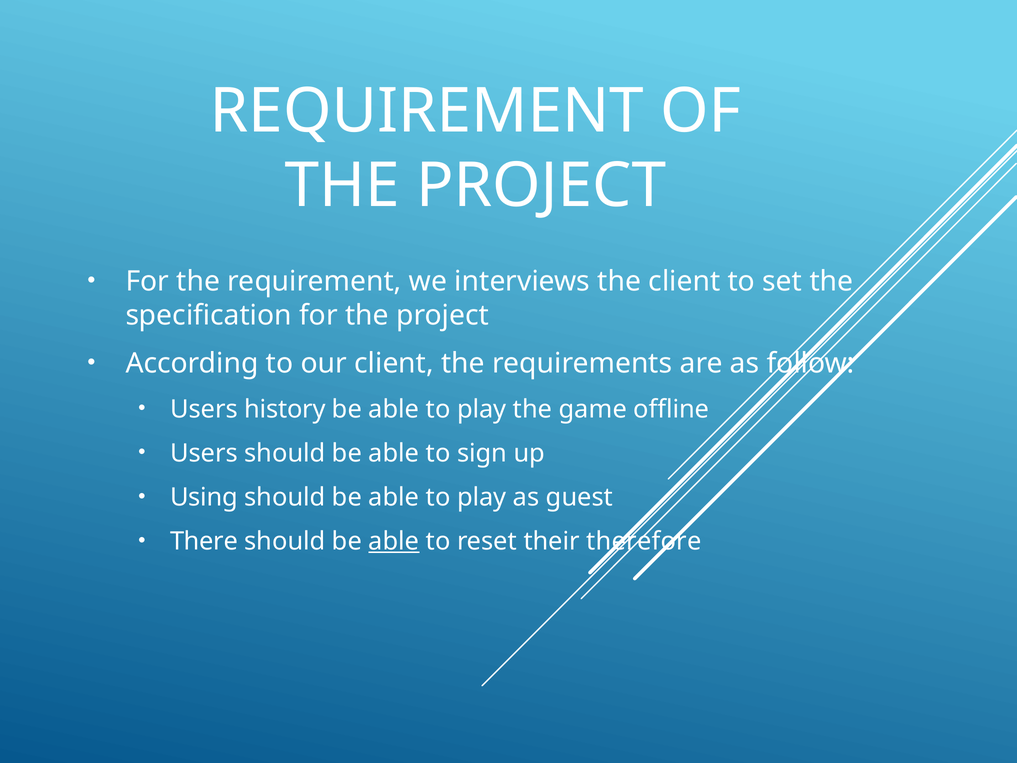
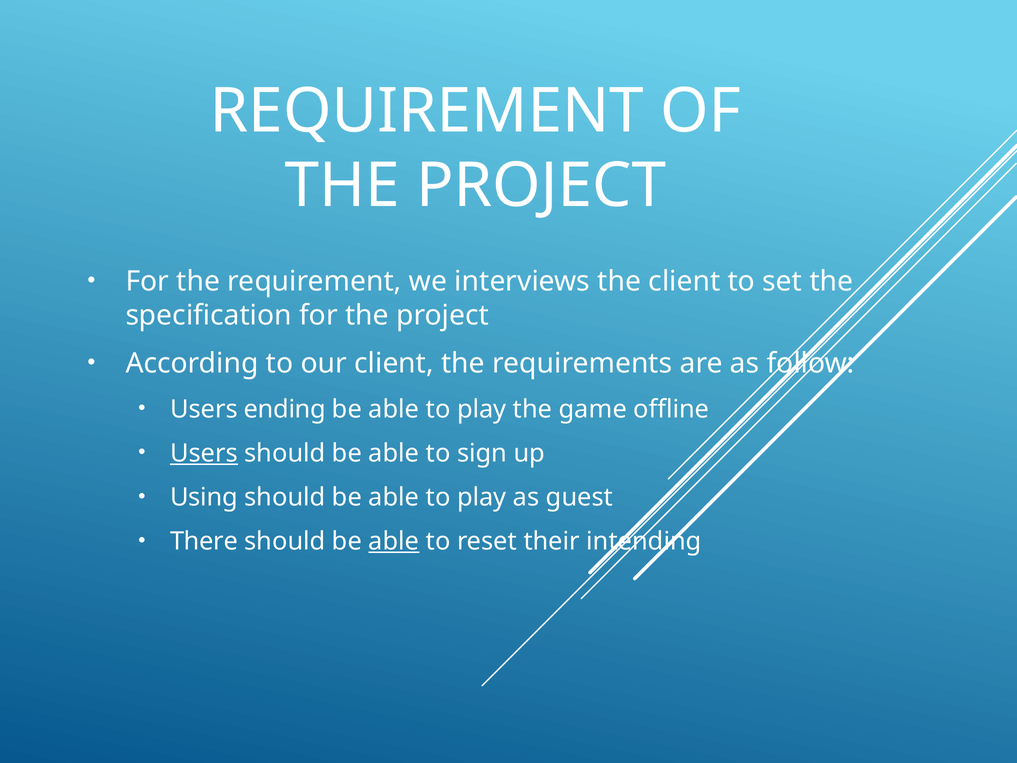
history: history -> ending (285, 409)
Users underline: none -> present (204, 453)
therefore: therefore -> intending (644, 541)
